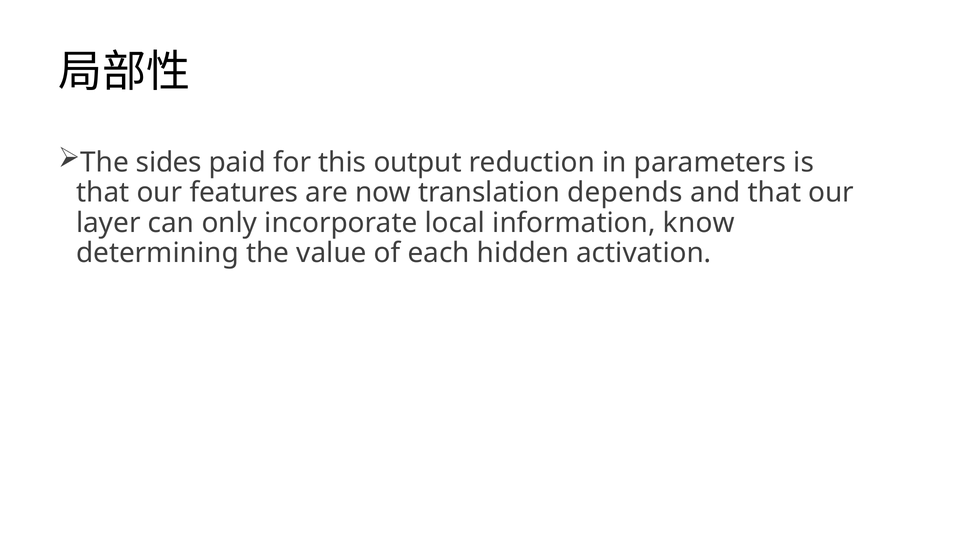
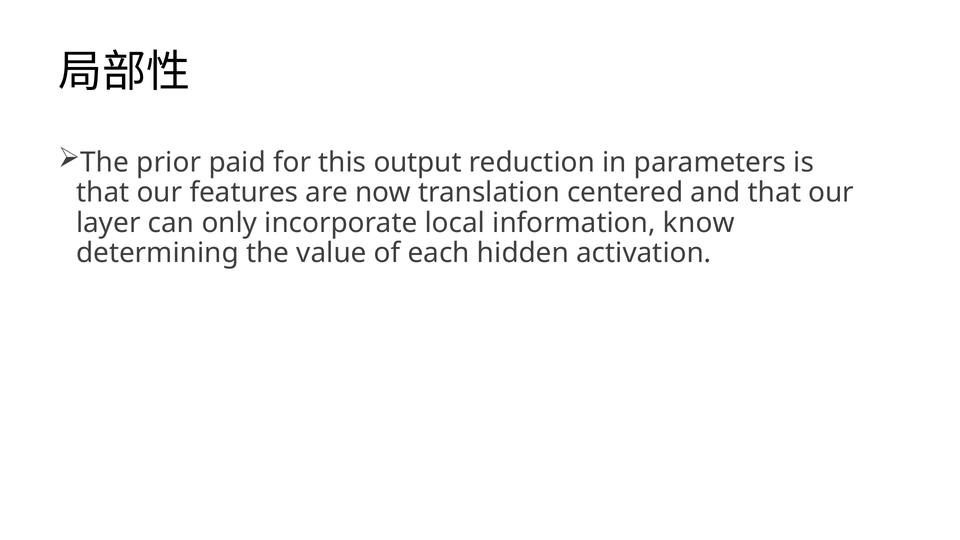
sides: sides -> prior (169, 162)
depends: depends -> centered (625, 193)
